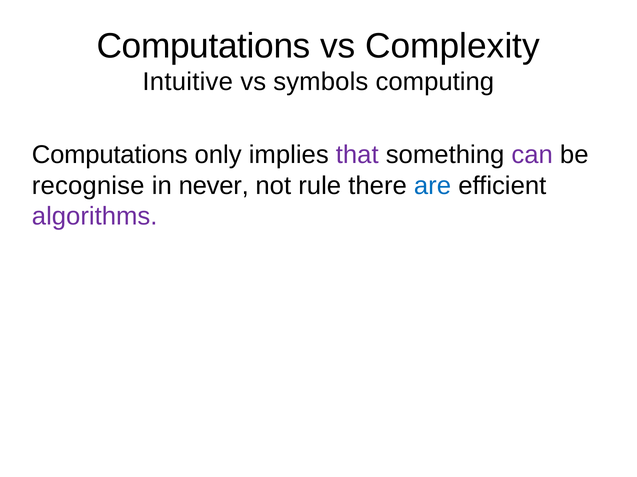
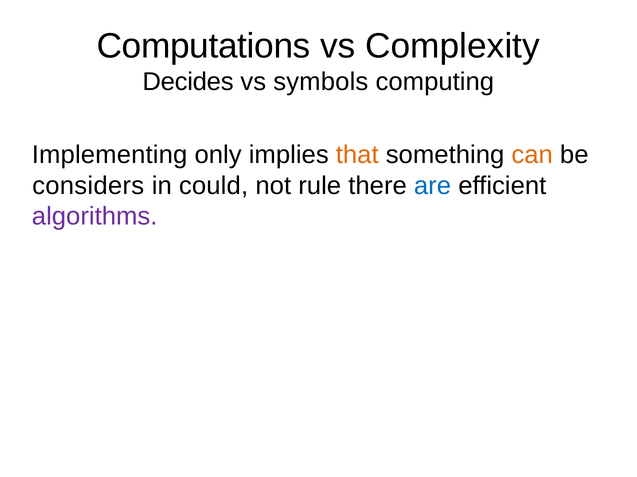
Intuitive: Intuitive -> Decides (188, 82)
Computations: Computations -> Implementing (110, 155)
that colour: purple -> orange (357, 155)
can colour: purple -> orange (532, 155)
recognise: recognise -> considers (88, 186)
never: never -> could (214, 186)
